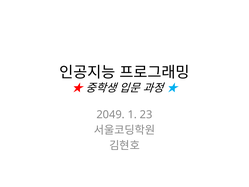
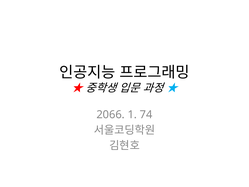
2049: 2049 -> 2066 (111, 114)
23: 23 -> 74 (146, 114)
